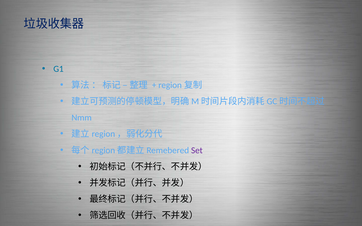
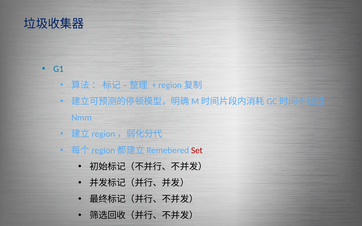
Set colour: purple -> red (197, 150)
